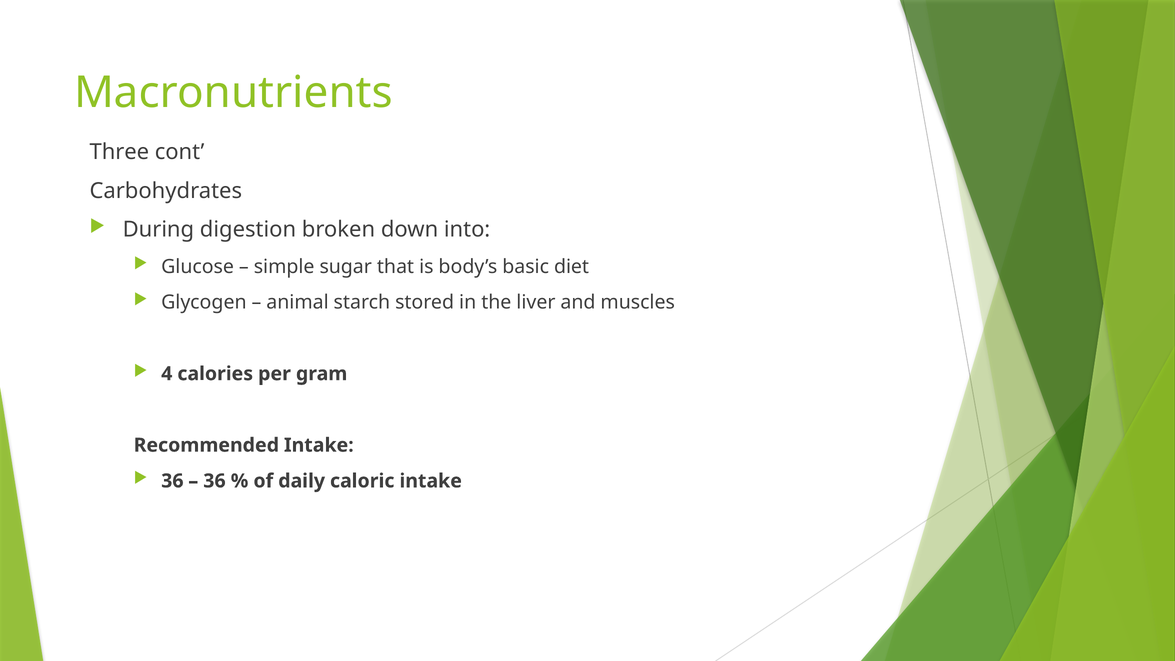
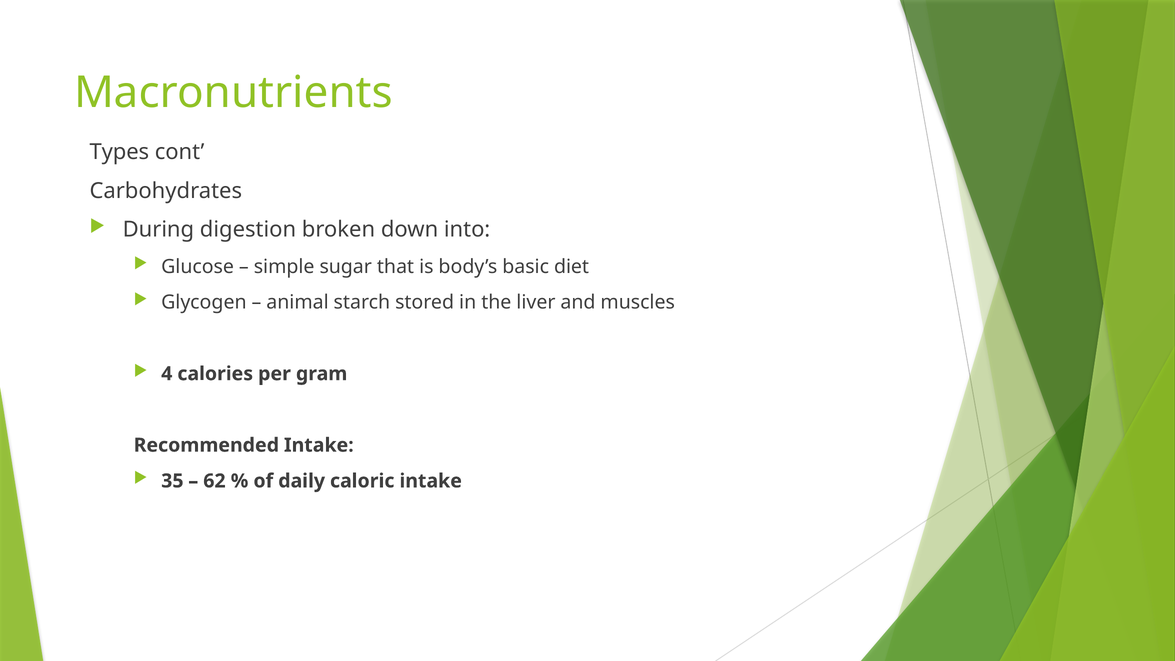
Three: Three -> Types (119, 152)
36: 36 -> 35 (172, 481)
36: 36 -> 62 (214, 481)
